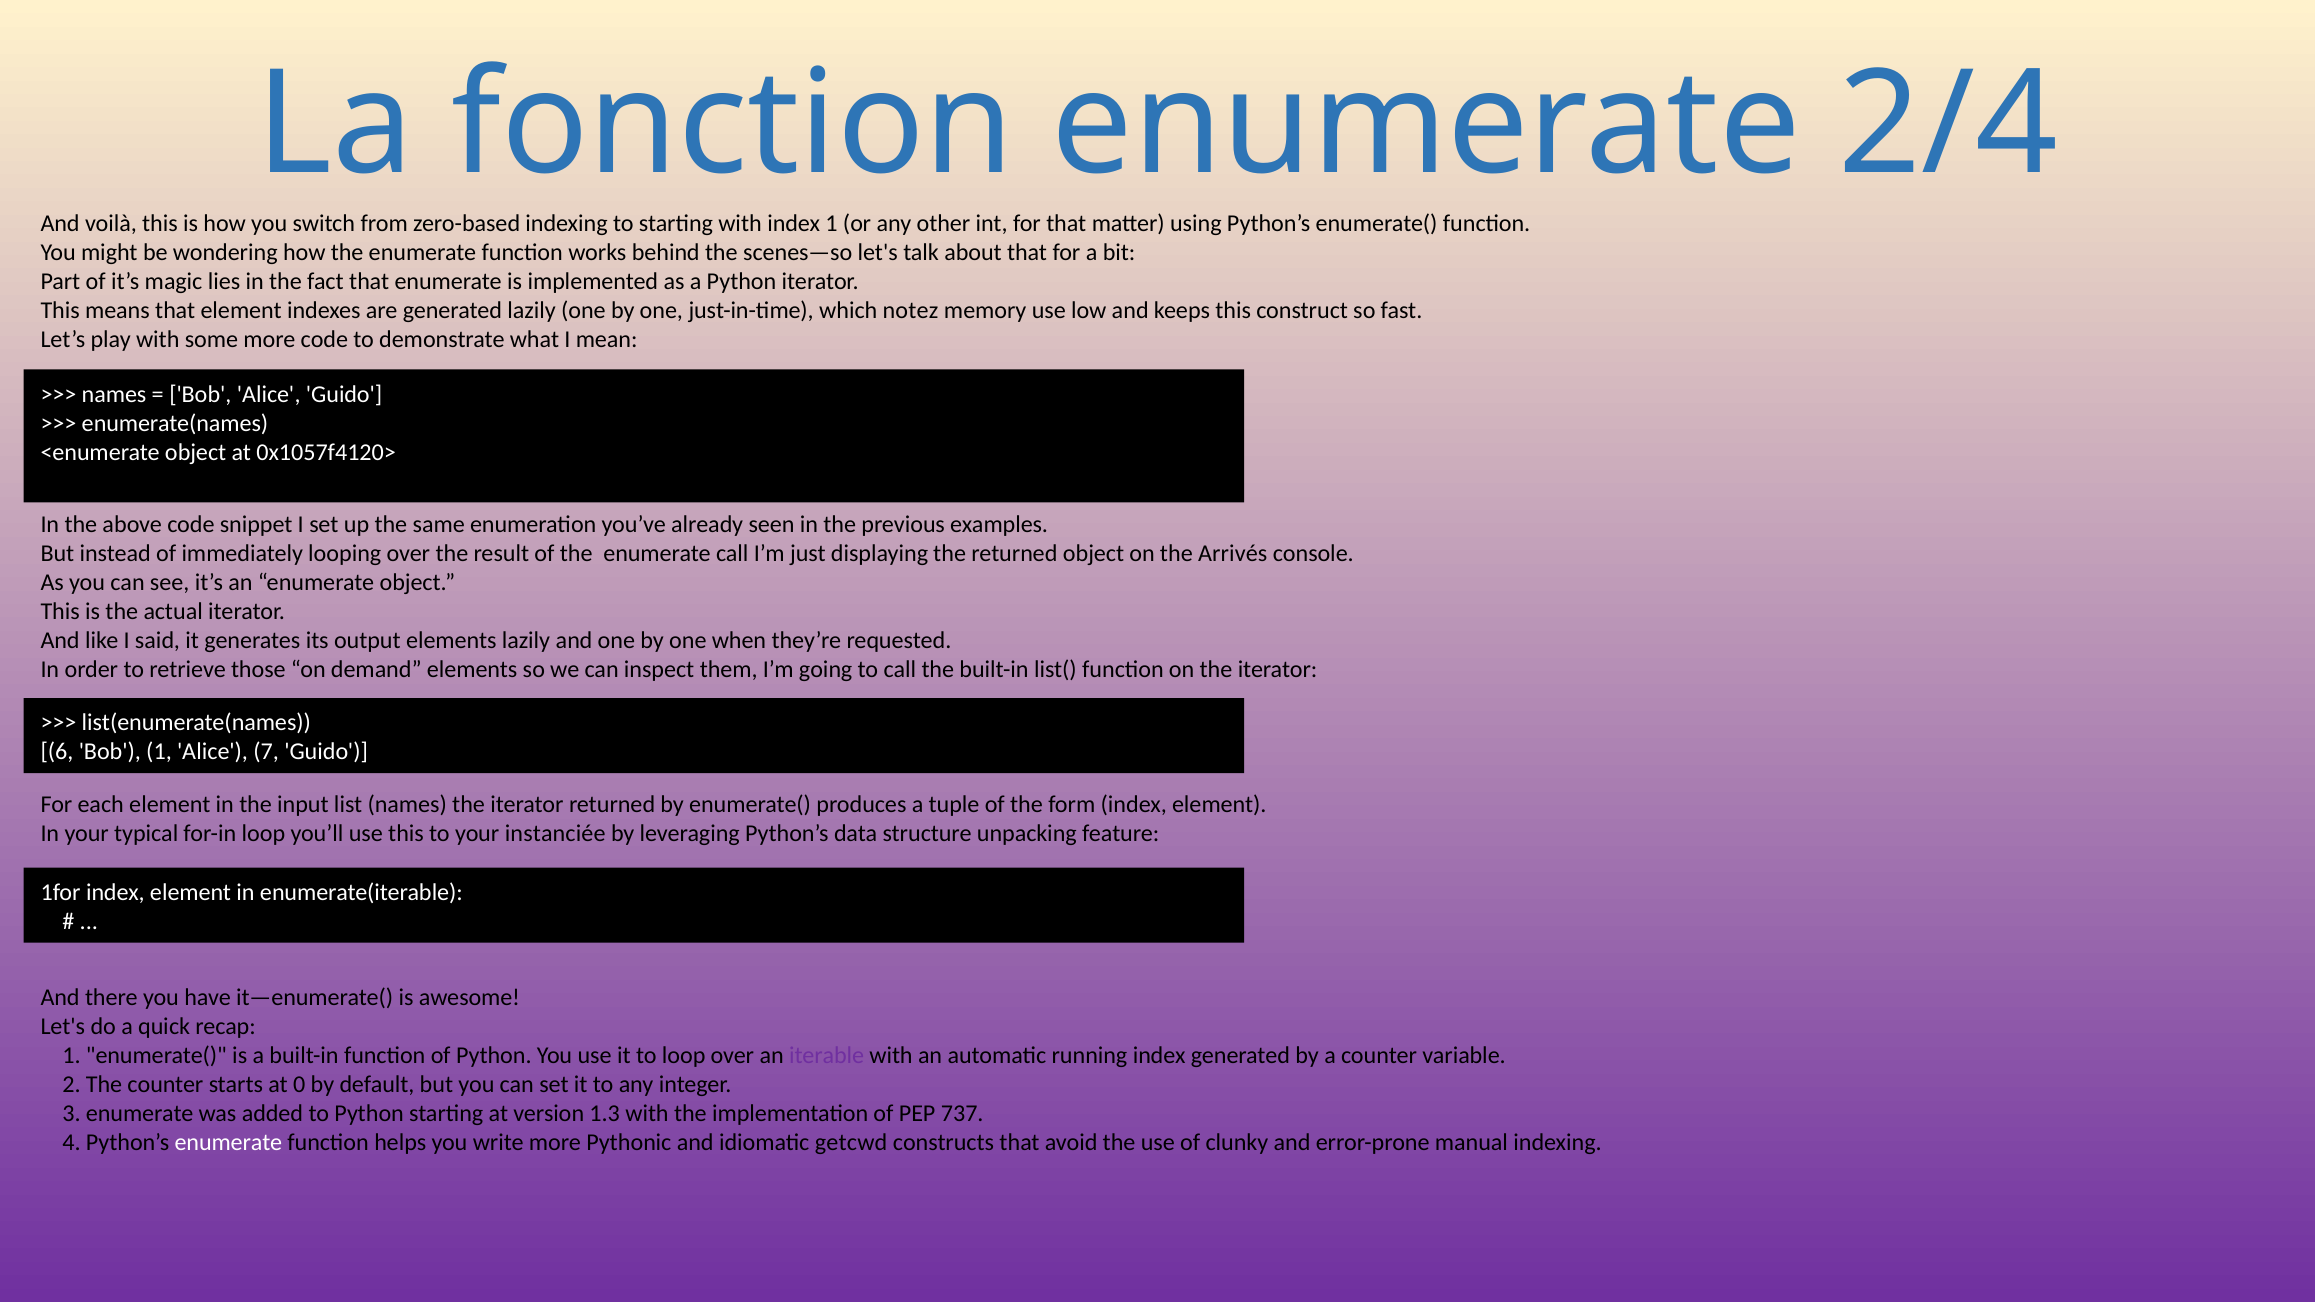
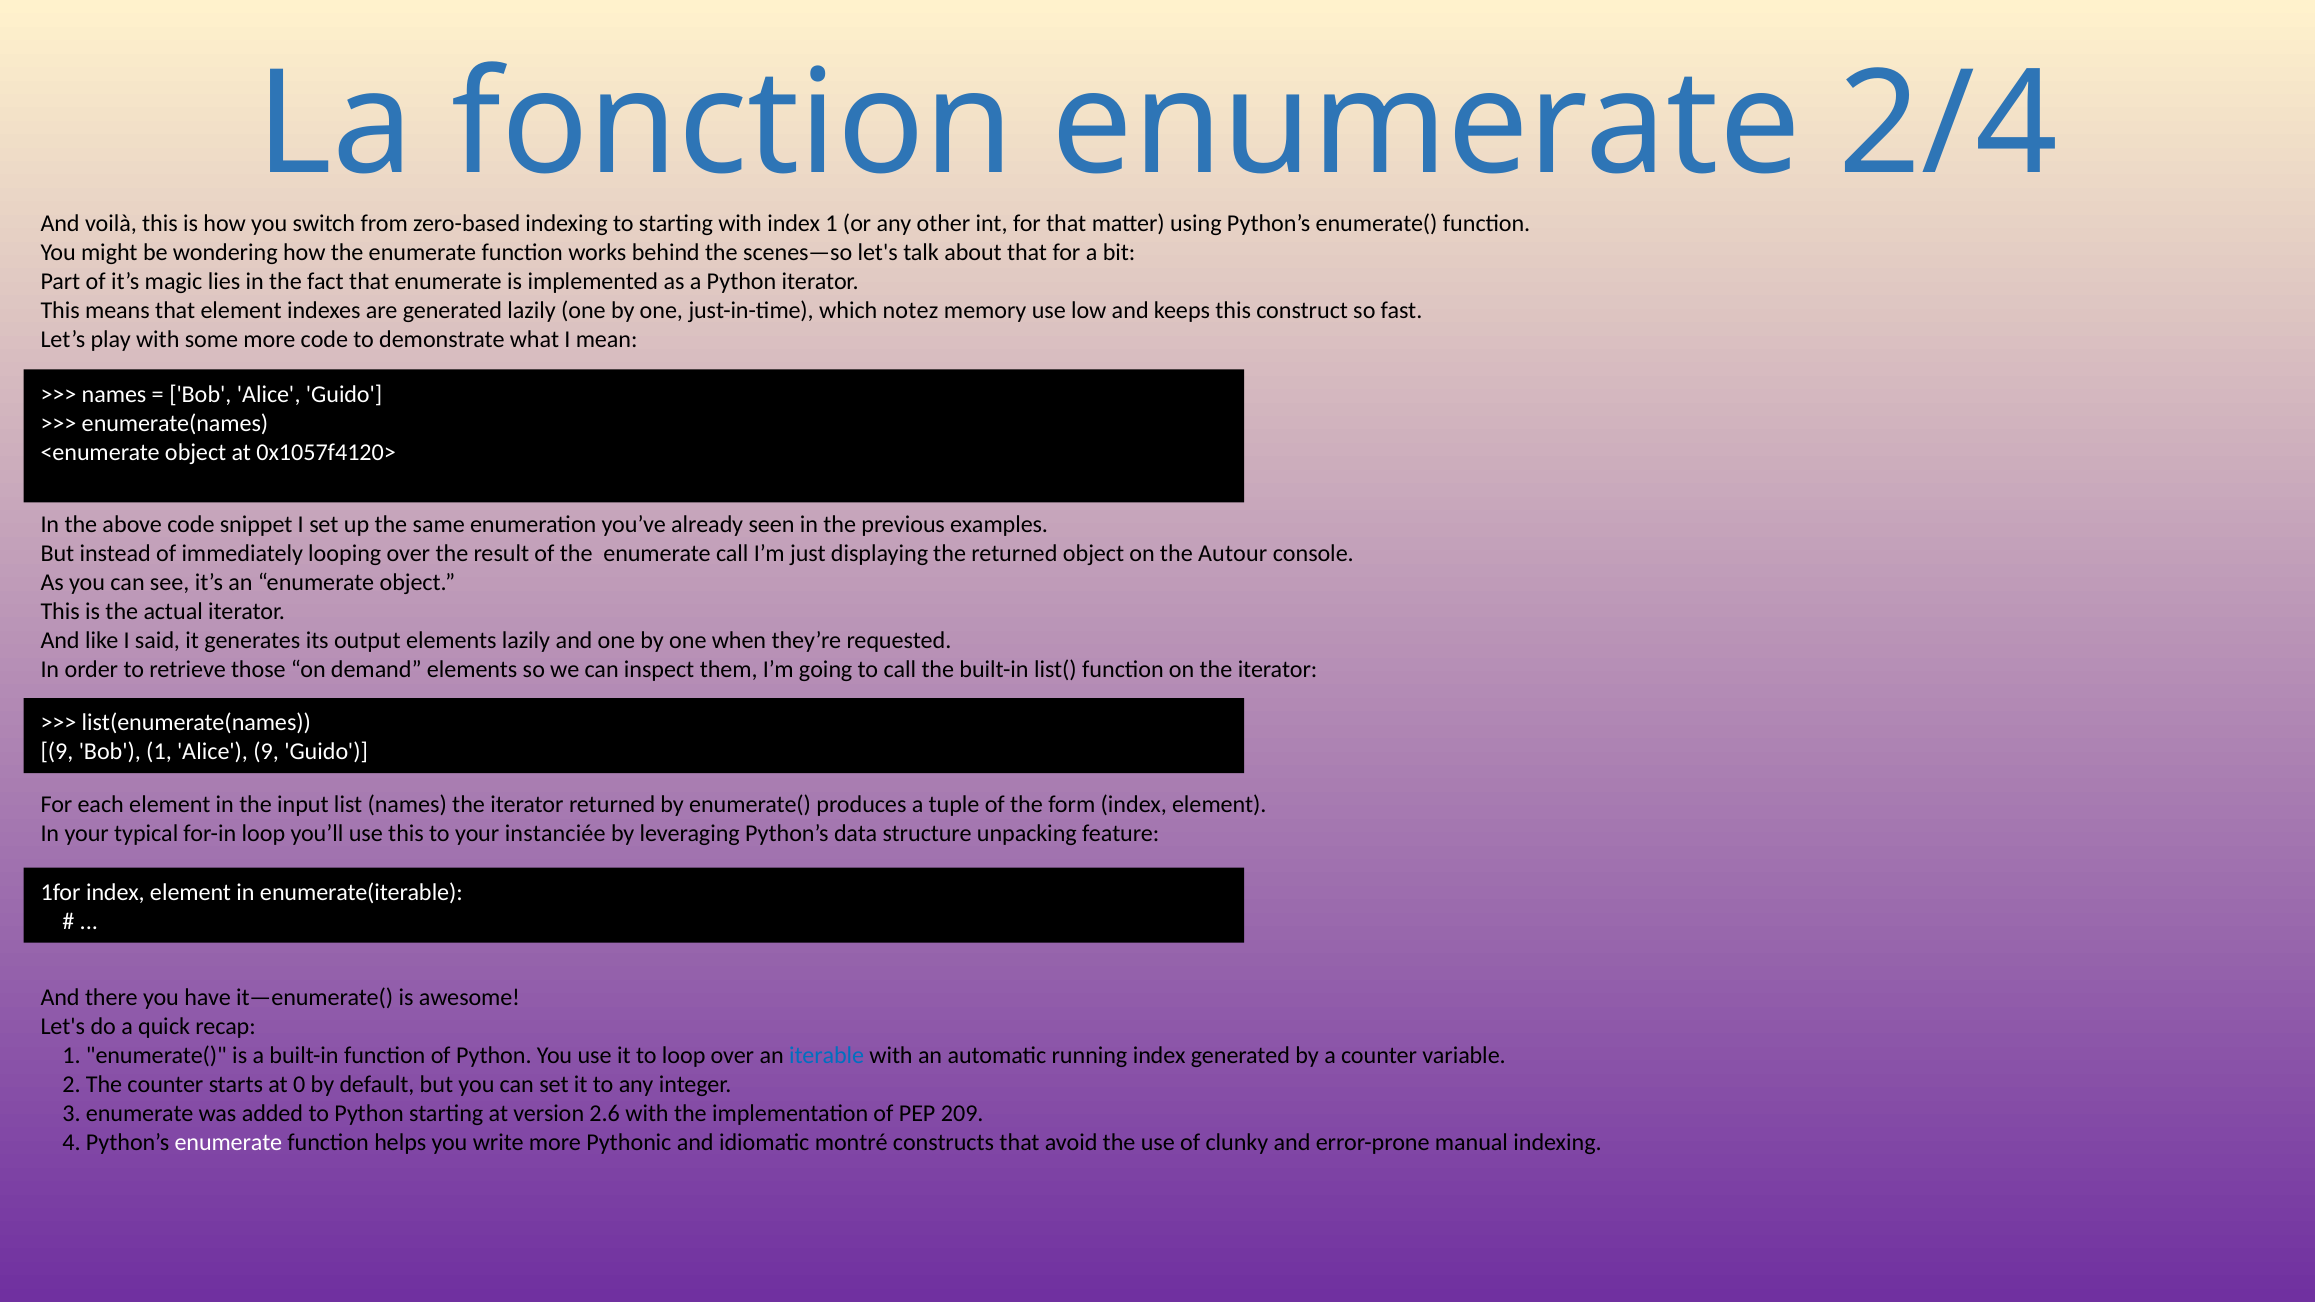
Arrivés: Arrivés -> Autour (1233, 553)
6: 6 -> 9 (57, 752)
Alice 7: 7 -> 9 (266, 752)
iterable colour: purple -> blue (827, 1056)
1.3: 1.3 -> 2.6 (605, 1114)
737: 737 -> 209 (962, 1114)
getcwd: getcwd -> montré (851, 1143)
